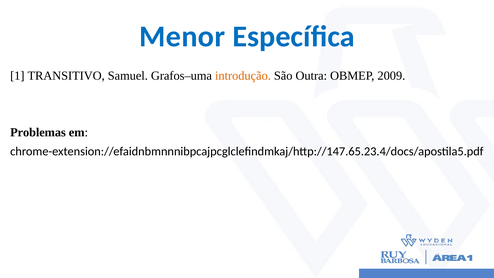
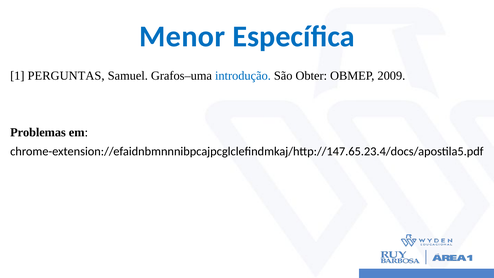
TRANSITIVO: TRANSITIVO -> PERGUNTAS (66, 76)
introdução colour: orange -> blue (243, 76)
Outra: Outra -> Obter (311, 76)
